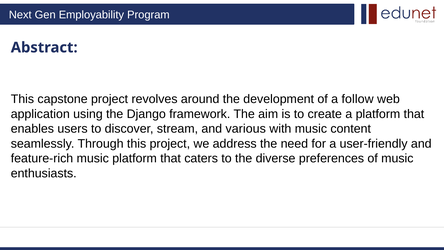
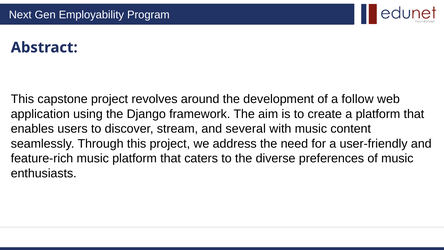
various: various -> several (246, 129)
